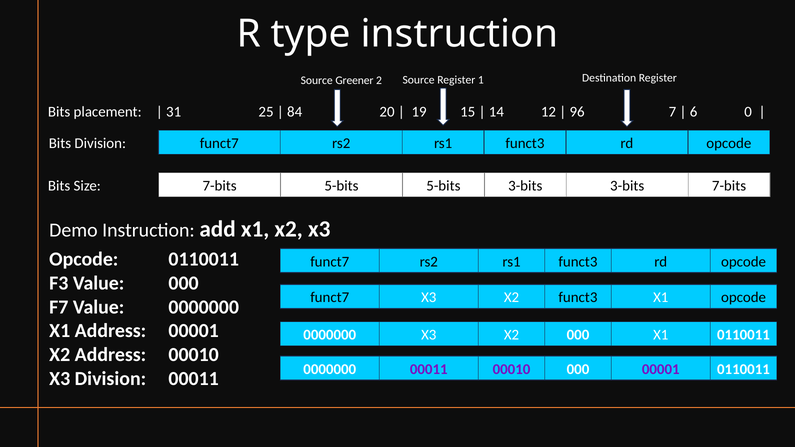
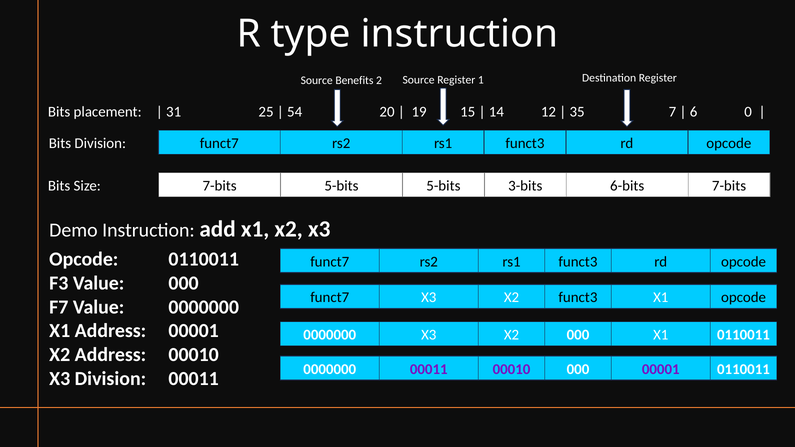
Greener: Greener -> Benefits (354, 80)
84: 84 -> 54 (295, 112)
96: 96 -> 35 (577, 112)
3-bits: 3-bits -> 6-bits (627, 186)
